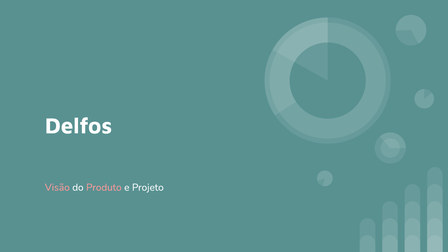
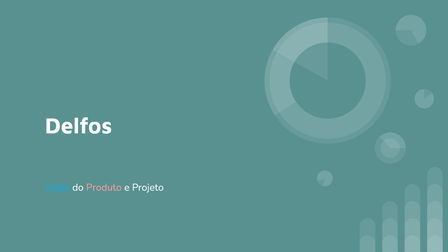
Visão colour: pink -> light blue (57, 187)
